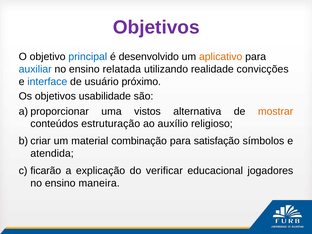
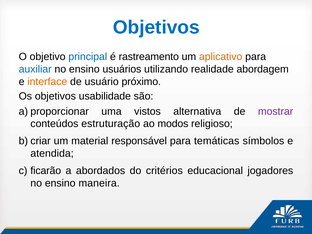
Objetivos colour: purple -> blue (156, 27)
desenvolvido: desenvolvido -> rastreamento (149, 57)
relatada: relatada -> usuários (122, 69)
convicções: convicções -> abordagem (263, 69)
interface colour: blue -> orange (47, 82)
mostrar colour: orange -> purple (276, 111)
auxílio: auxílio -> modos (173, 124)
combinação: combinação -> responsável (139, 141)
satisfação: satisfação -> temáticas (217, 141)
explicação: explicação -> abordados (101, 171)
verificar: verificar -> critérios (164, 171)
